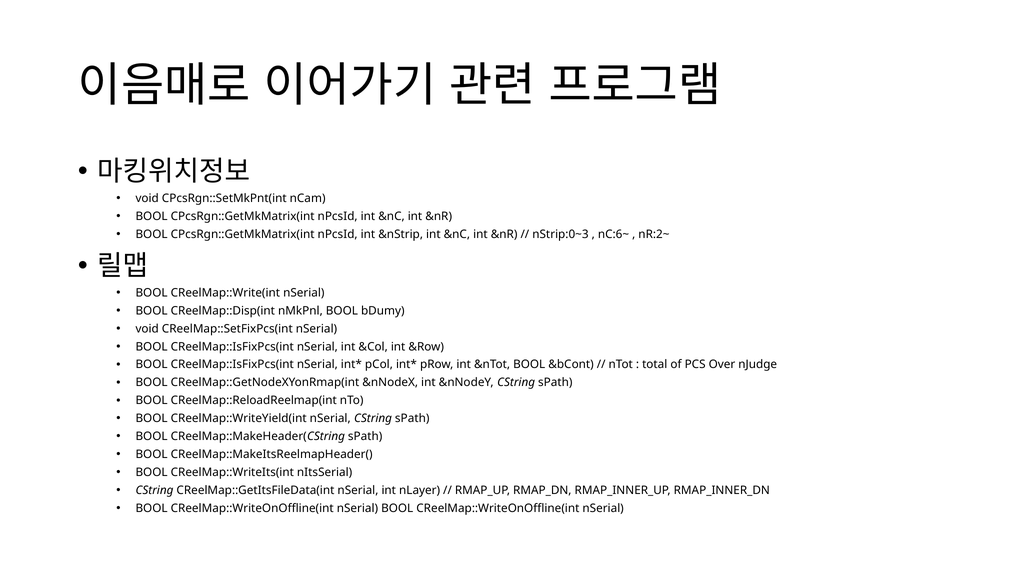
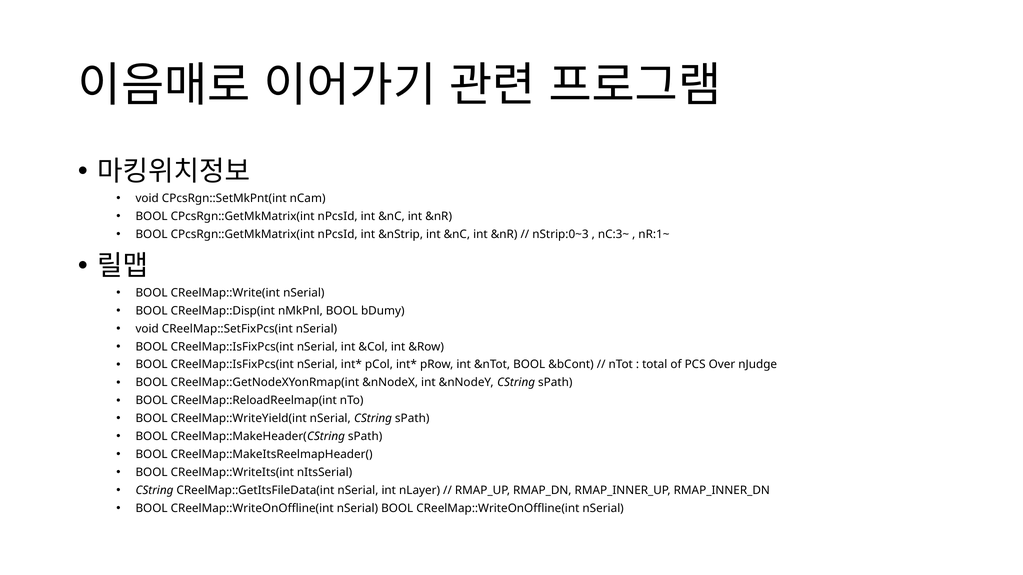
nC:6~: nC:6~ -> nC:3~ (614, 234)
nR:2~: nR:2~ -> nR:1~ (654, 234)
